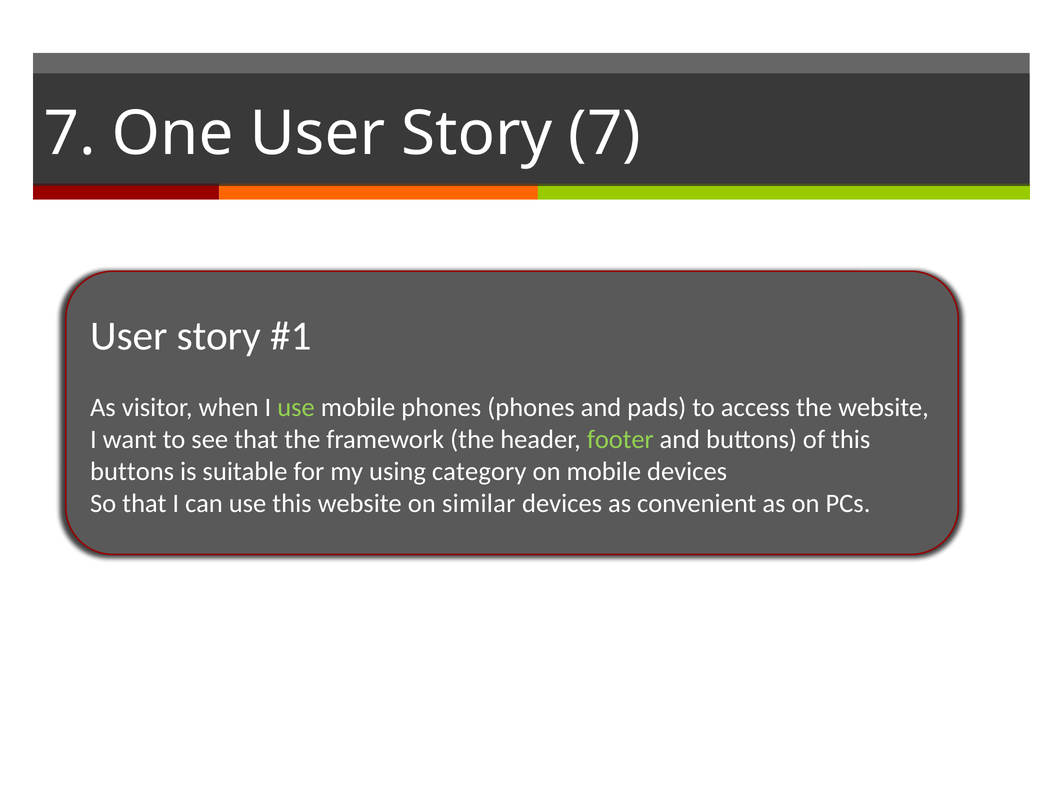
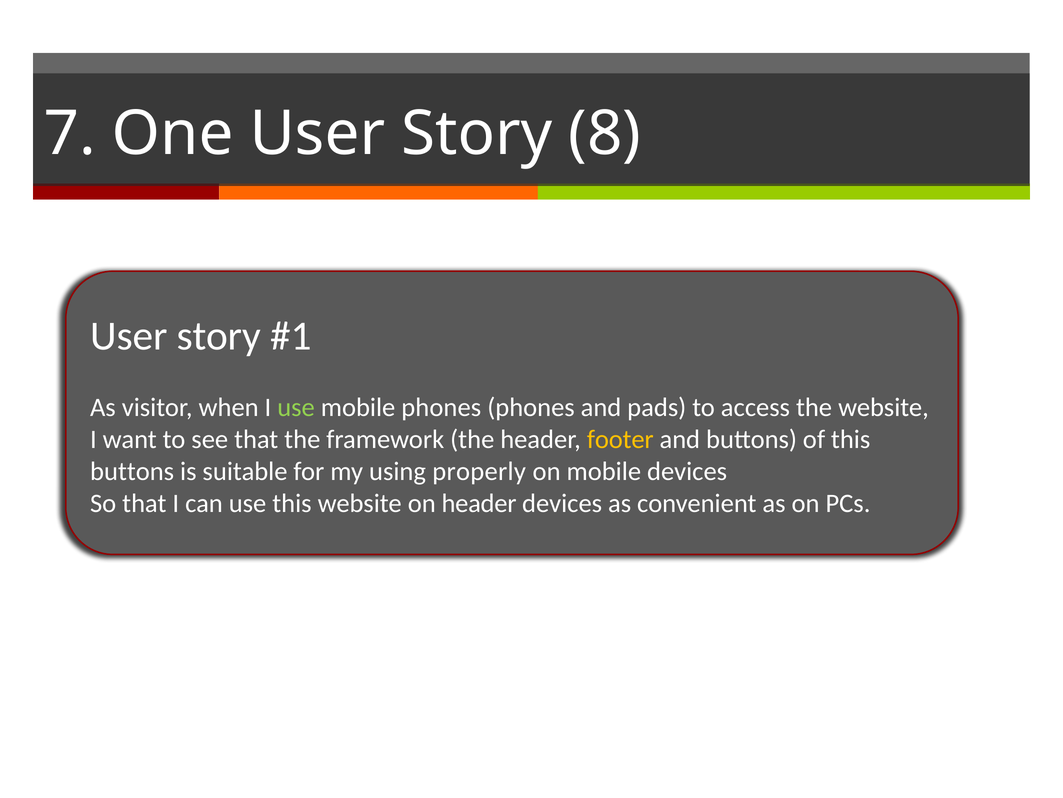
Story 7: 7 -> 8 (605, 134)
footer colour: light green -> yellow (620, 439)
category: category -> properly (479, 471)
on similar: similar -> header (479, 503)
